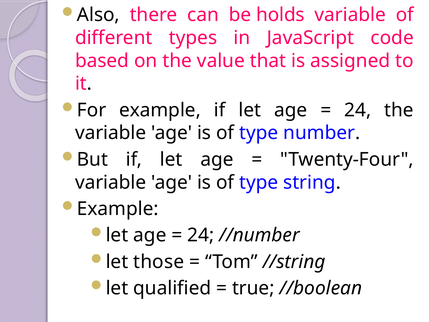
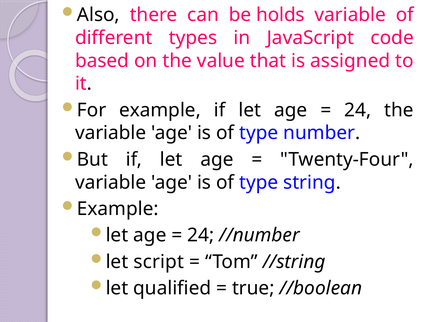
those: those -> script (159, 262)
